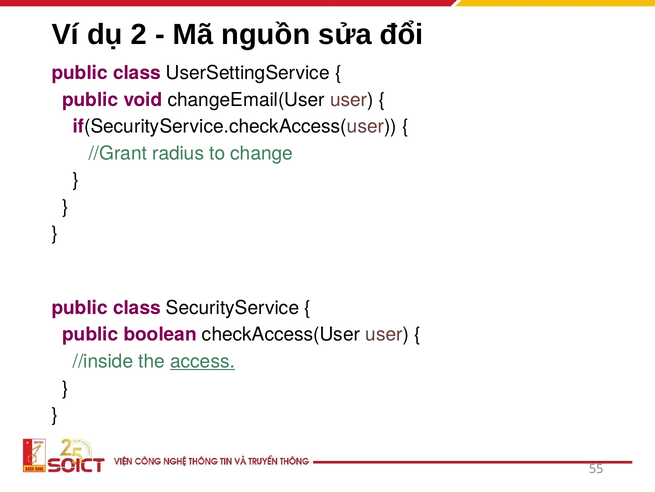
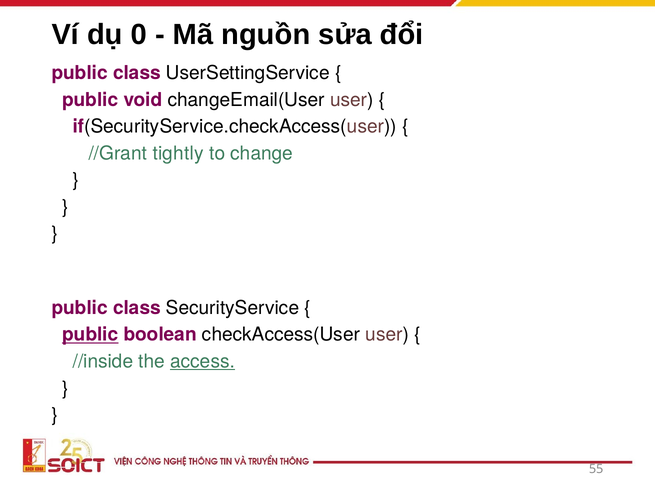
2: 2 -> 0 (139, 34)
radius: radius -> tightly (178, 153)
public underline: none -> present (90, 334)
